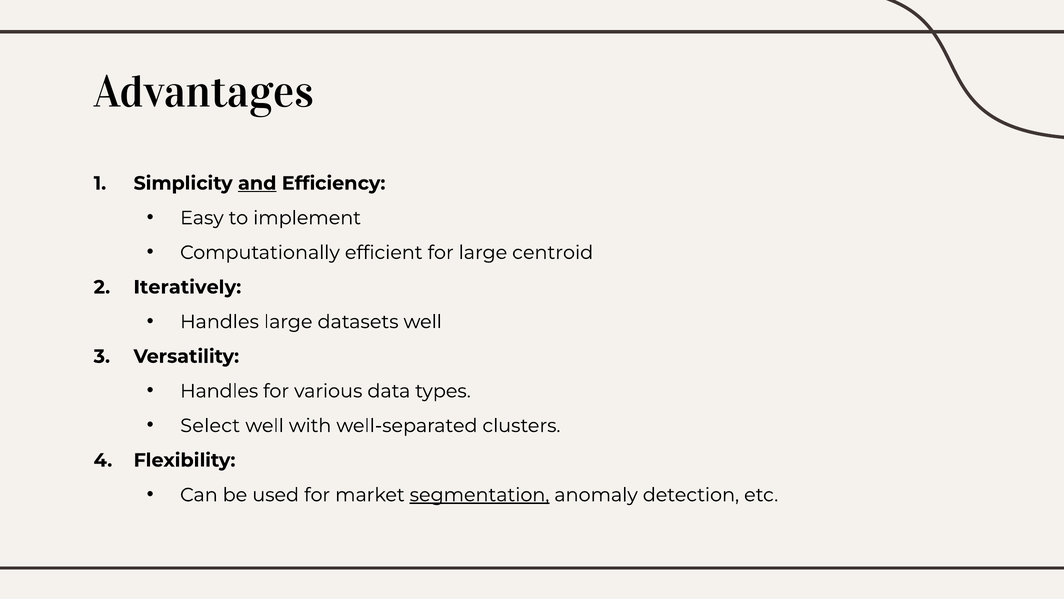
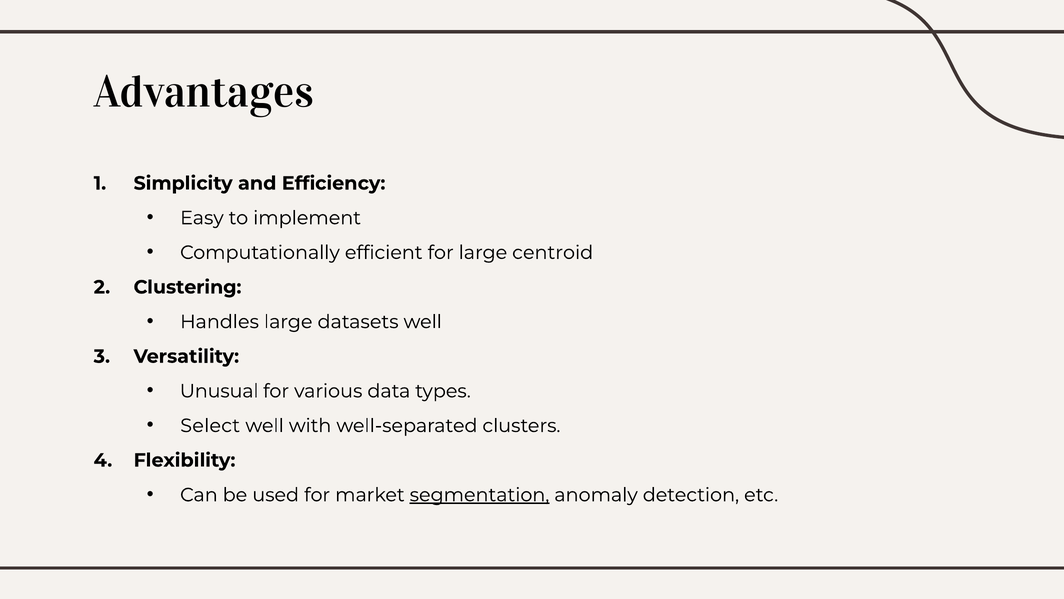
and underline: present -> none (257, 183)
Iteratively: Iteratively -> Clustering (187, 287)
Handles: Handles -> Unusual (219, 391)
